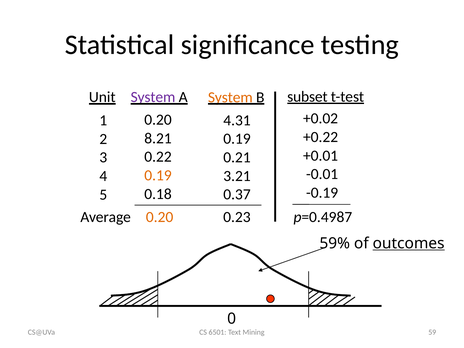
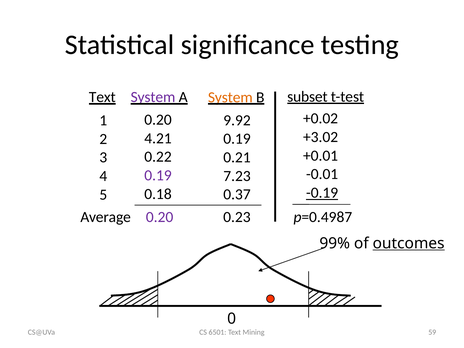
Unit: Unit -> Text (102, 97)
4.31: 4.31 -> 9.92 (237, 120)
+0.22: +0.22 -> +3.02 (321, 137)
8.21: 8.21 -> 4.21 (158, 138)
0.19 colour: orange -> purple (158, 175)
3.21: 3.21 -> 7.23 (237, 176)
-0.19 underline: none -> present (322, 193)
0.20 colour: orange -> purple (160, 217)
59%: 59% -> 99% (335, 243)
